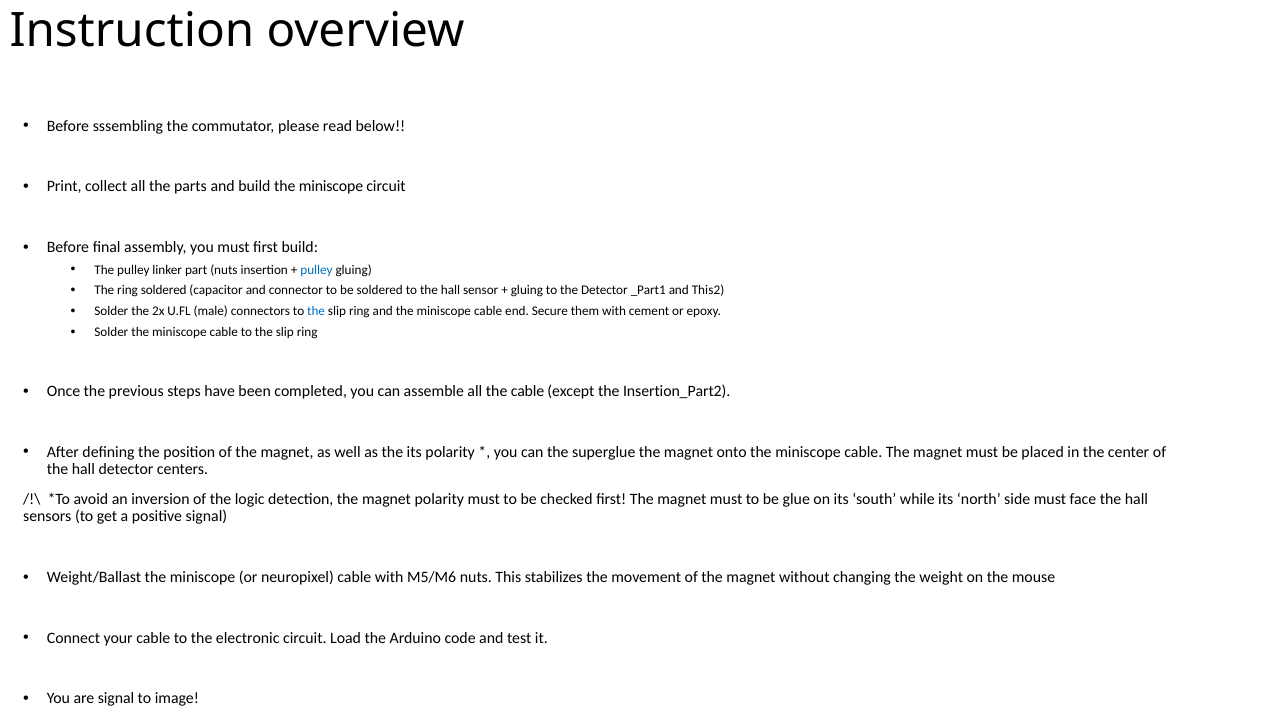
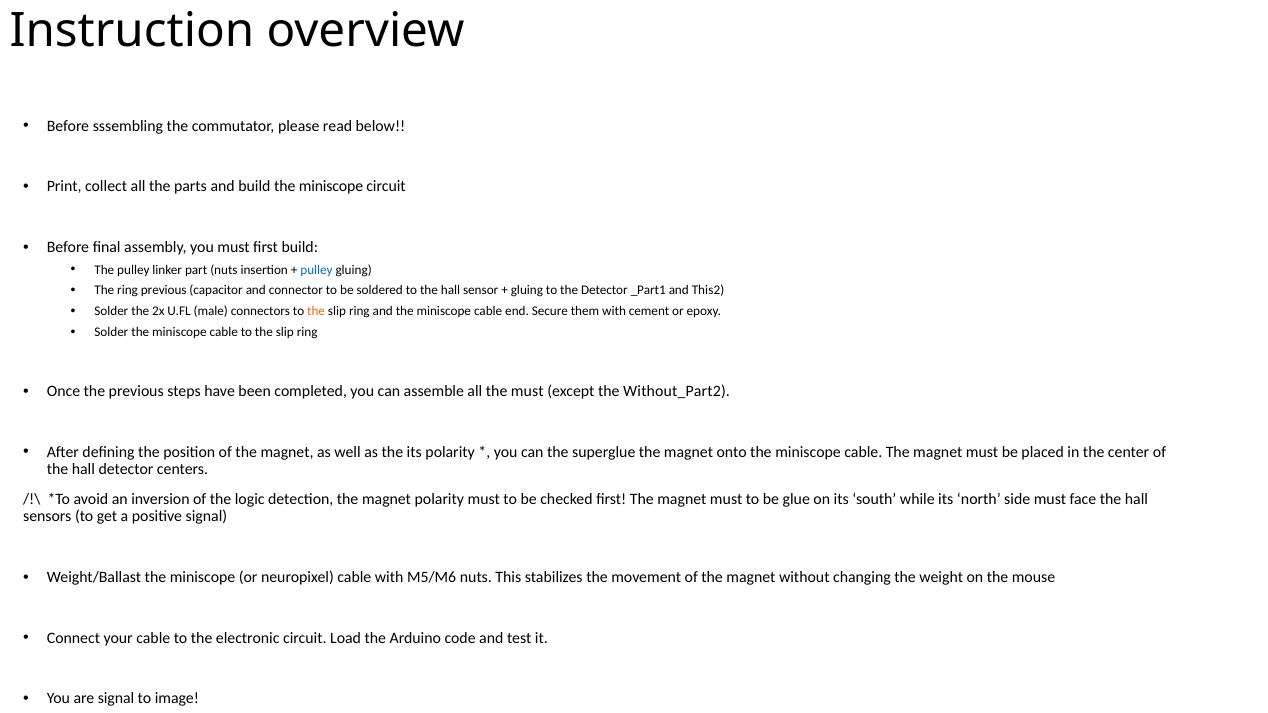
ring soldered: soldered -> previous (164, 291)
the colour: blue -> orange (316, 312)
the cable: cable -> must (527, 392)
Insertion_Part2: Insertion_Part2 -> Without_Part2 (677, 392)
